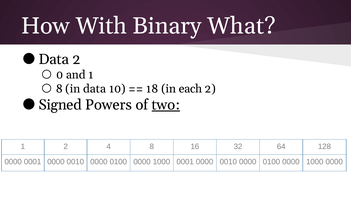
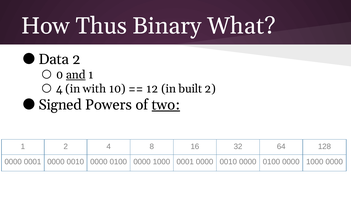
With: With -> Thus (101, 26)
and underline: none -> present (76, 75)
8: 8 -> 4 (59, 89)
in data: data -> with (95, 89)
18: 18 -> 12 (152, 89)
each: each -> built (190, 89)
